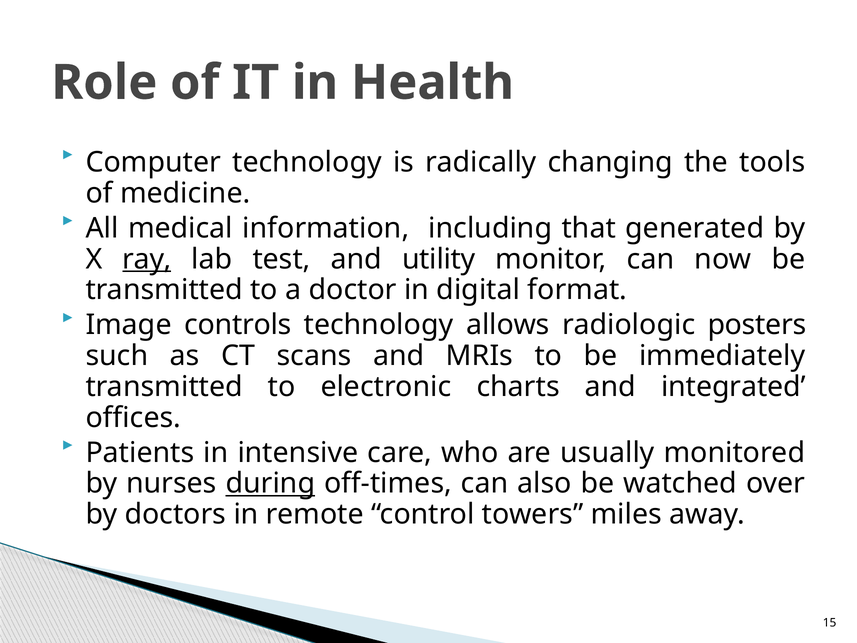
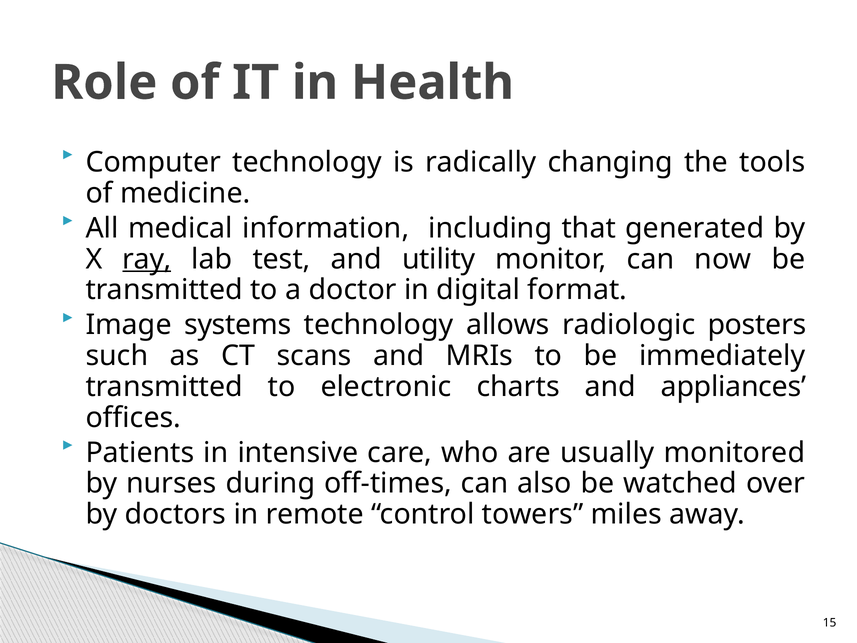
controls: controls -> systems (238, 325)
integrated: integrated -> appliances (733, 387)
during underline: present -> none (270, 483)
